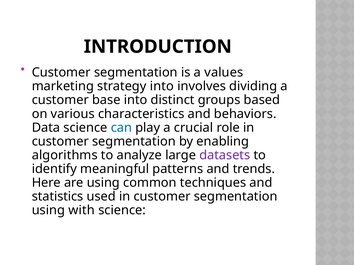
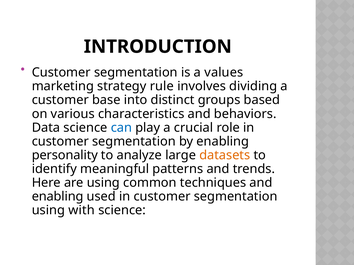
strategy into: into -> rule (162, 86)
algorithms: algorithms -> personality (65, 155)
datasets colour: purple -> orange (225, 155)
statistics: statistics -> enabling (58, 197)
